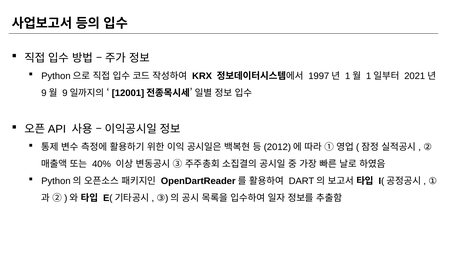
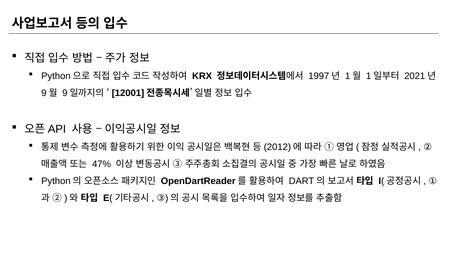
40%: 40% -> 47% (101, 164)
